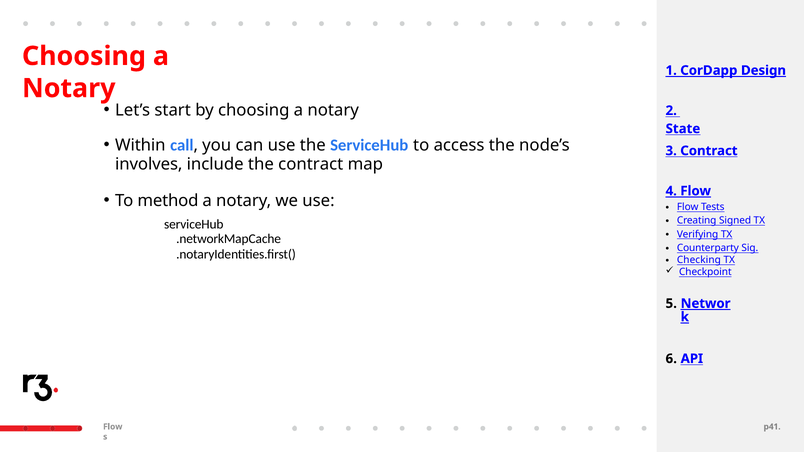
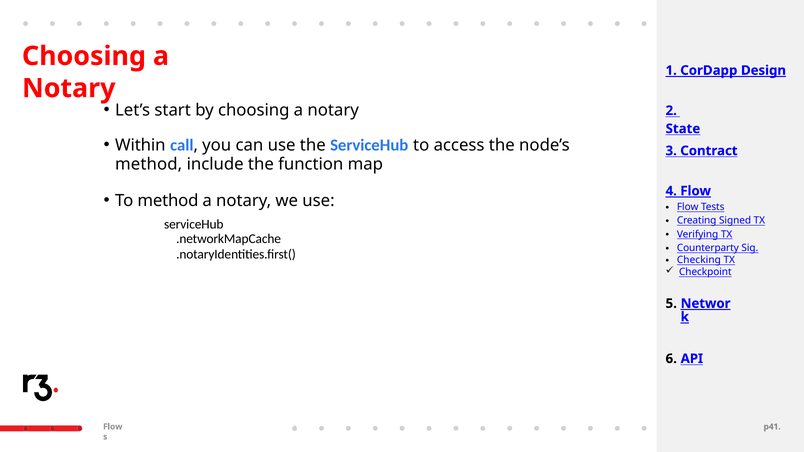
involves: involves -> method (149, 164)
the contract: contract -> function (311, 164)
